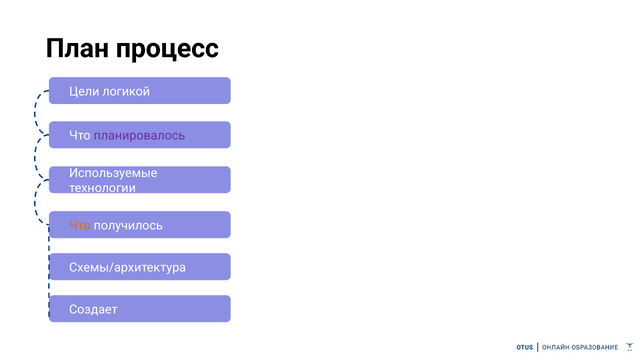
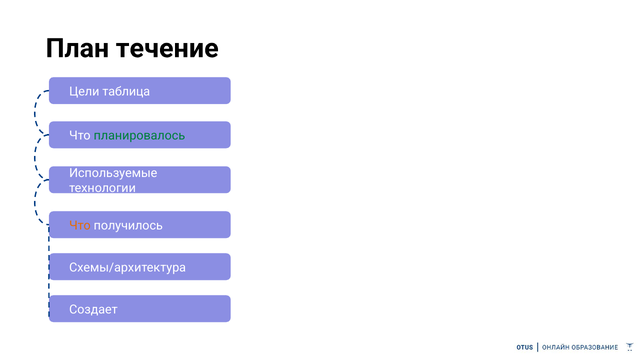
процесс: процесс -> течение (167, 48)
логикой: логикой -> таблица (126, 92)
планировалось colour: purple -> green (139, 136)
